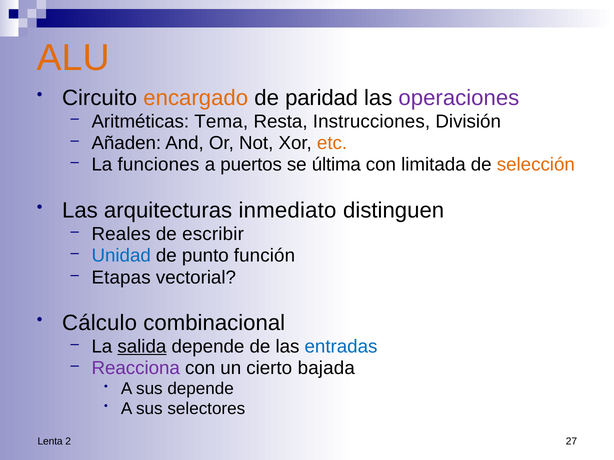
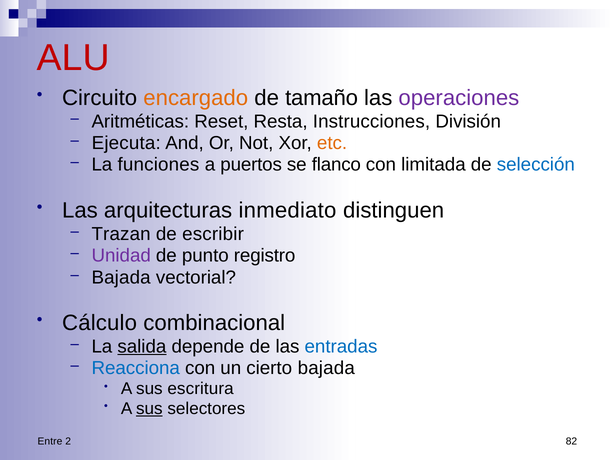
ALU colour: orange -> red (73, 58)
paridad: paridad -> tamaño (322, 98)
Tema: Tema -> Reset (221, 121)
Añaden: Añaden -> Ejecuta (126, 143)
última: última -> flanco (336, 165)
selección colour: orange -> blue (536, 165)
Reales: Reales -> Trazan (121, 234)
Unidad colour: blue -> purple (121, 256)
función: función -> registro (265, 256)
Etapas: Etapas -> Bajada (121, 278)
Reacciona colour: purple -> blue (136, 369)
sus depende: depende -> escritura (201, 389)
sus underline: none -> present (149, 409)
Lenta: Lenta -> Entre (50, 442)
27: 27 -> 82 (571, 442)
